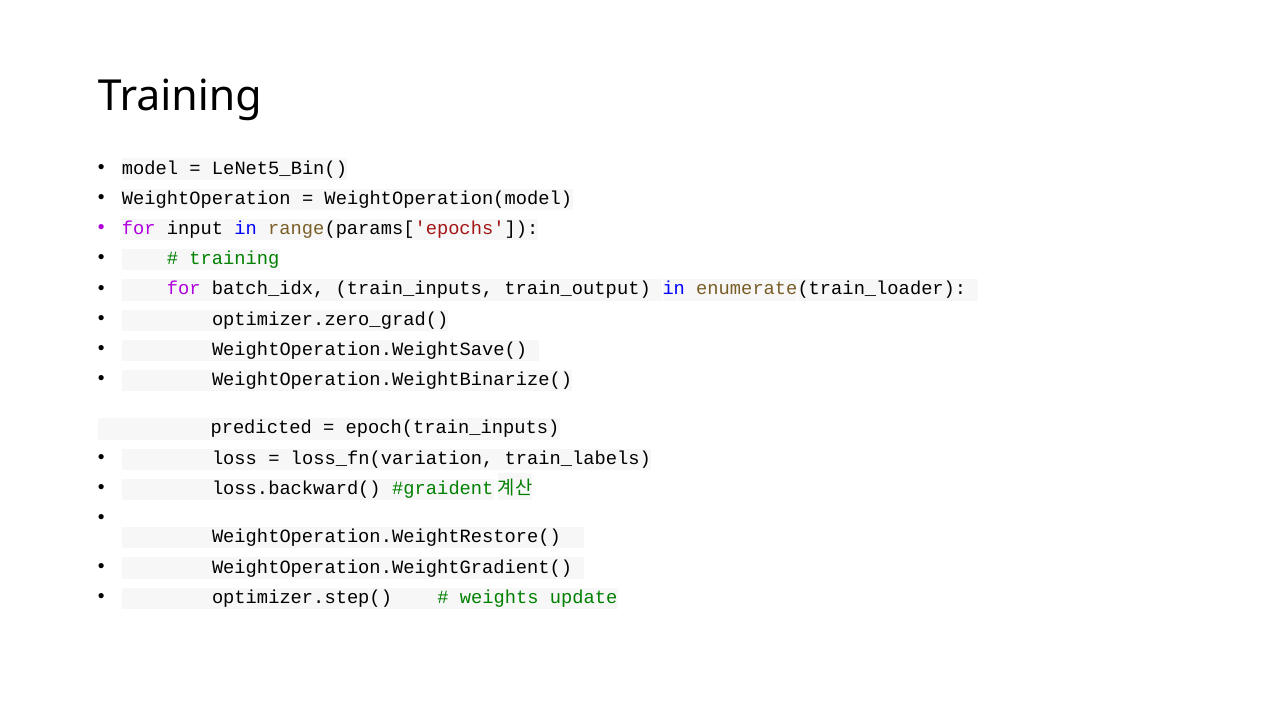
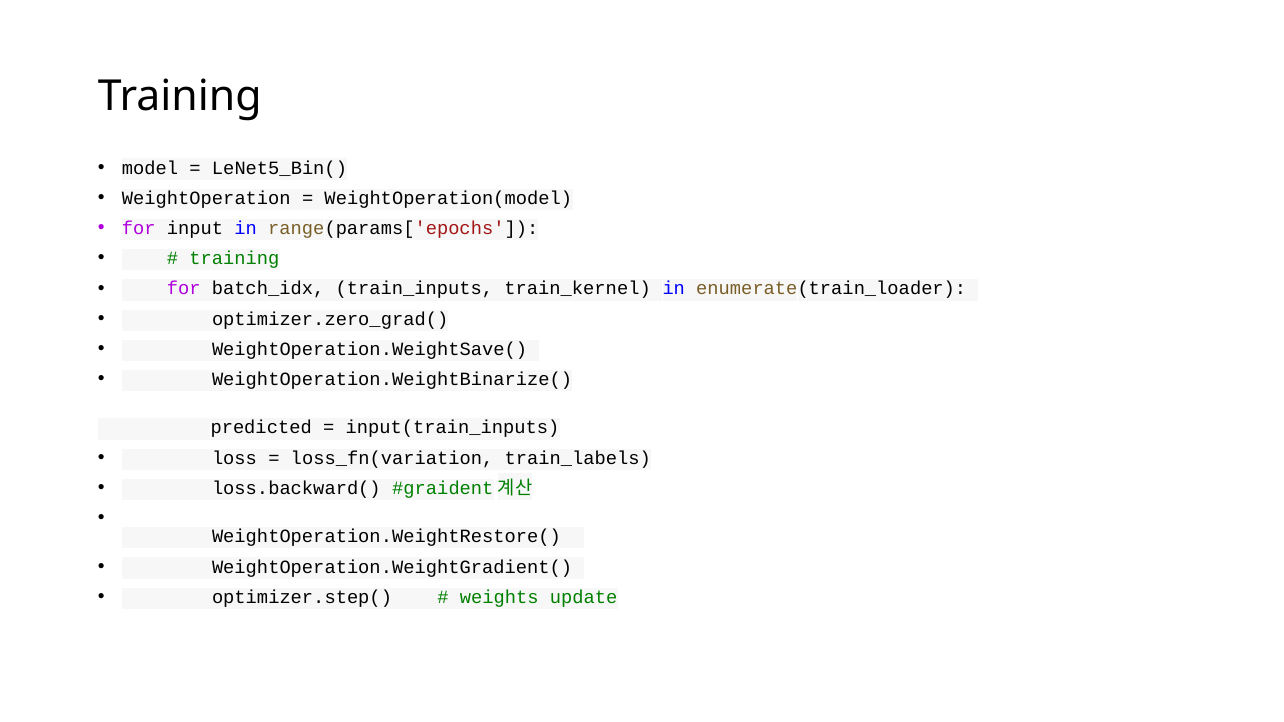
train_output: train_output -> train_kernel (578, 289)
epoch(train_inputs: epoch(train_inputs -> input(train_inputs (452, 428)
